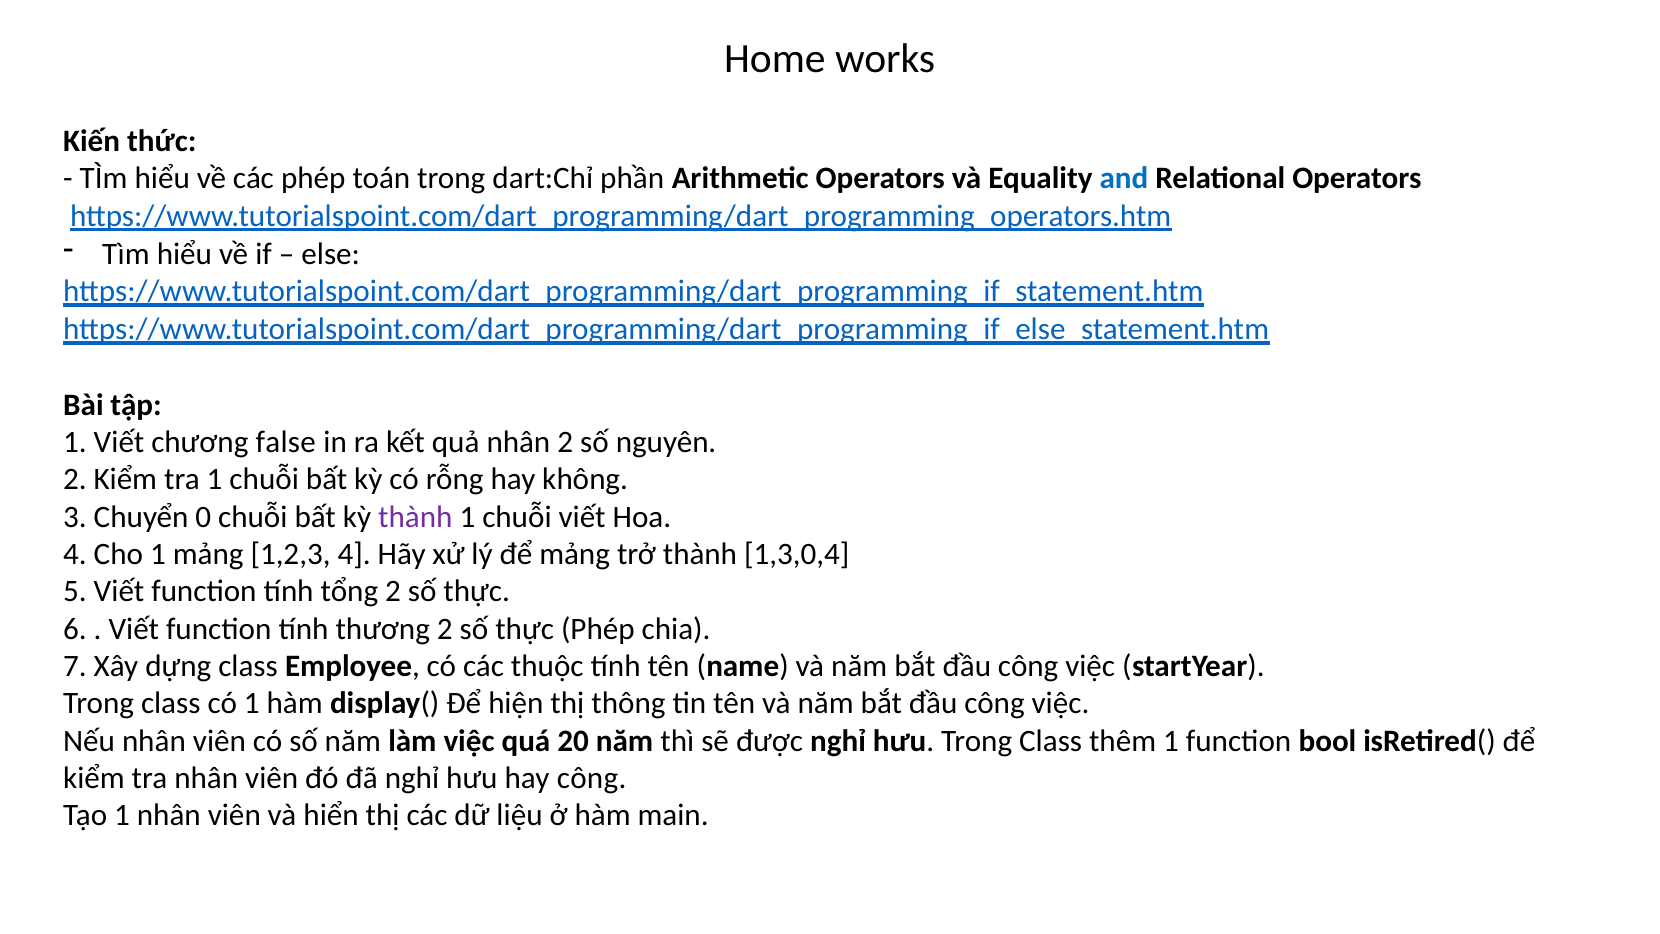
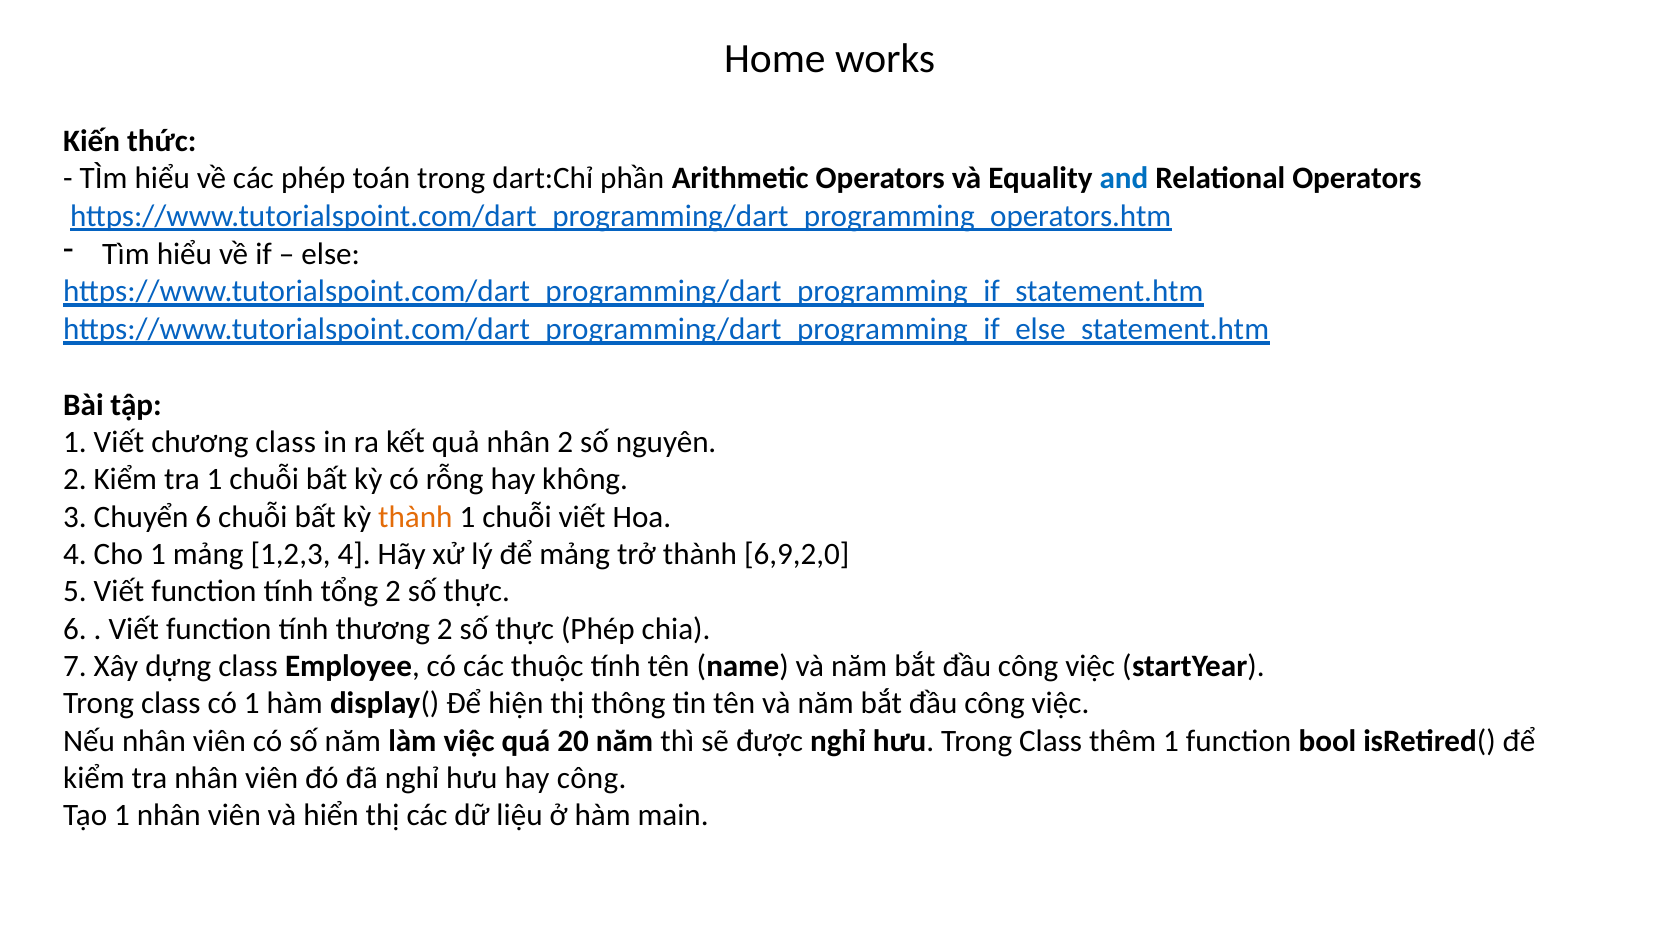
chương false: false -> class (286, 442)
Chuyển 0: 0 -> 6 (203, 517)
thành colour: purple -> orange (415, 517)
1,3,0,4: 1,3,0,4 -> 6,9,2,0 (797, 554)
